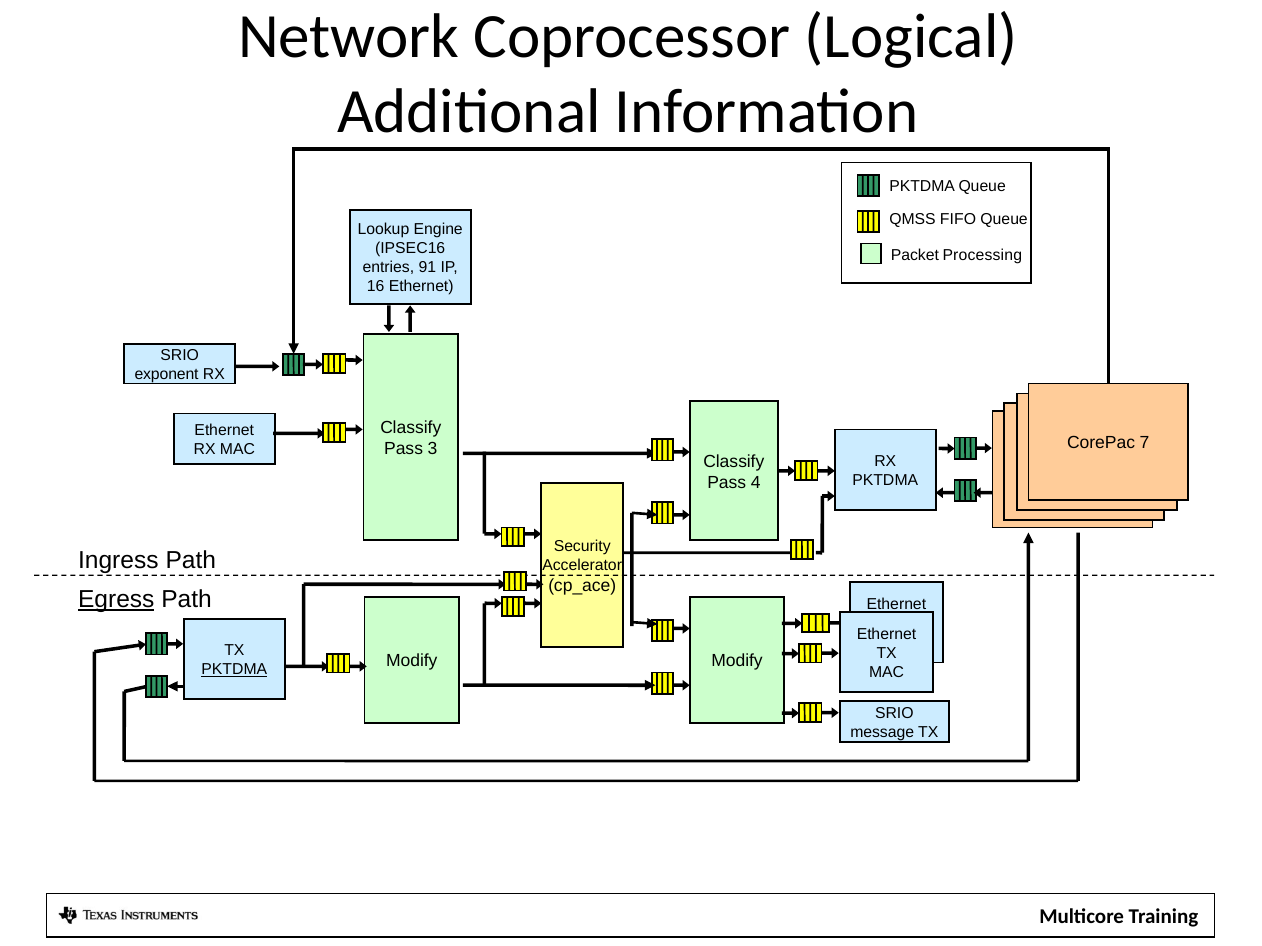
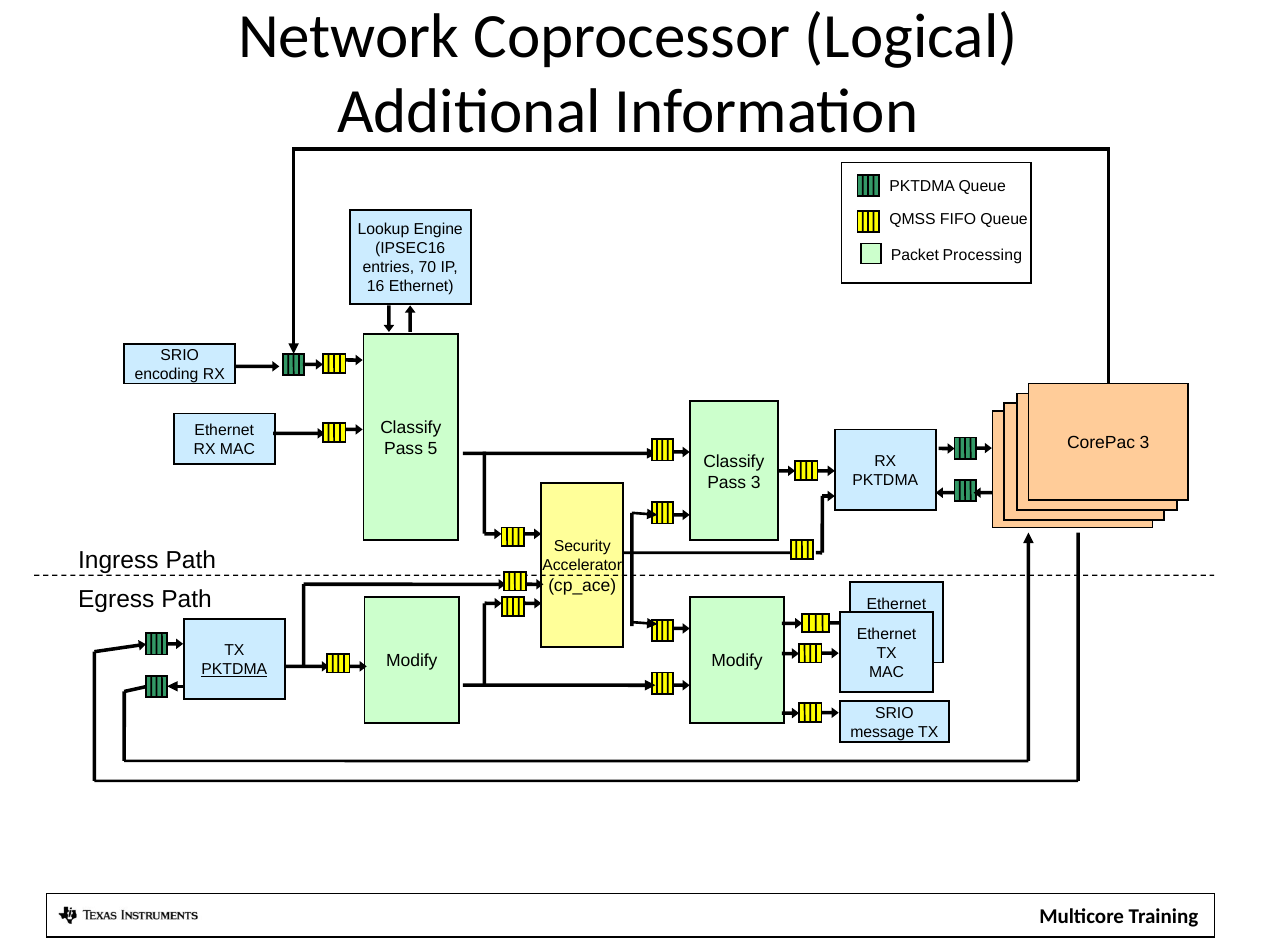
91: 91 -> 70 (427, 268)
exponent: exponent -> encoding (167, 374)
7: 7 -> 3 (1145, 443)
3: 3 -> 5 (433, 449)
Pass 4: 4 -> 3 (756, 483)
Egress underline: present -> none (116, 600)
